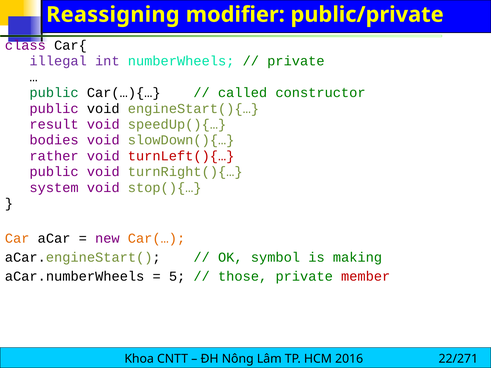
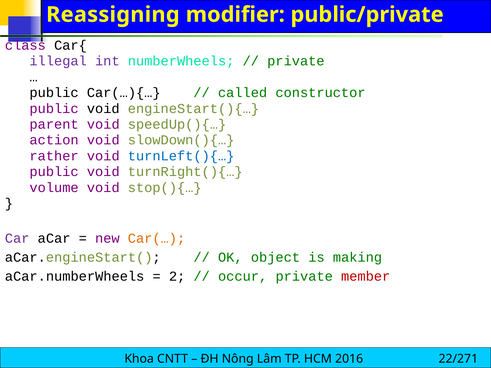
public colour: green -> black (54, 93)
result: result -> parent (54, 124)
bodies: bodies -> action (54, 140)
turnLeft(){… colour: red -> blue (181, 156)
system: system -> volume (54, 188)
Car colour: orange -> purple (17, 238)
symbol: symbol -> object (275, 257)
5: 5 -> 2 (177, 277)
those: those -> occur (243, 277)
